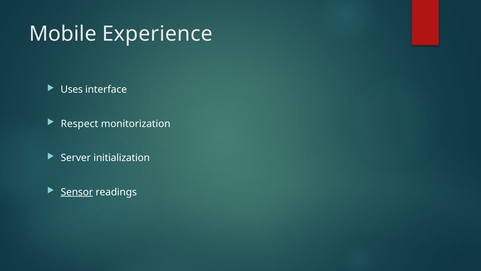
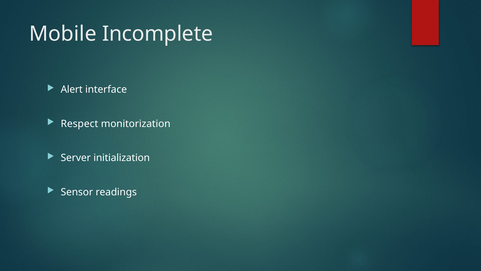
Experience: Experience -> Incomplete (158, 34)
Uses: Uses -> Alert (72, 90)
Sensor underline: present -> none (77, 192)
